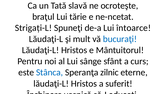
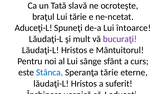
Strigați-L: Strigați-L -> Aduceţi-L (33, 28)
bucuraţi colour: blue -> purple (120, 39)
Speranţa zilnic: zilnic -> tărie (109, 72)
